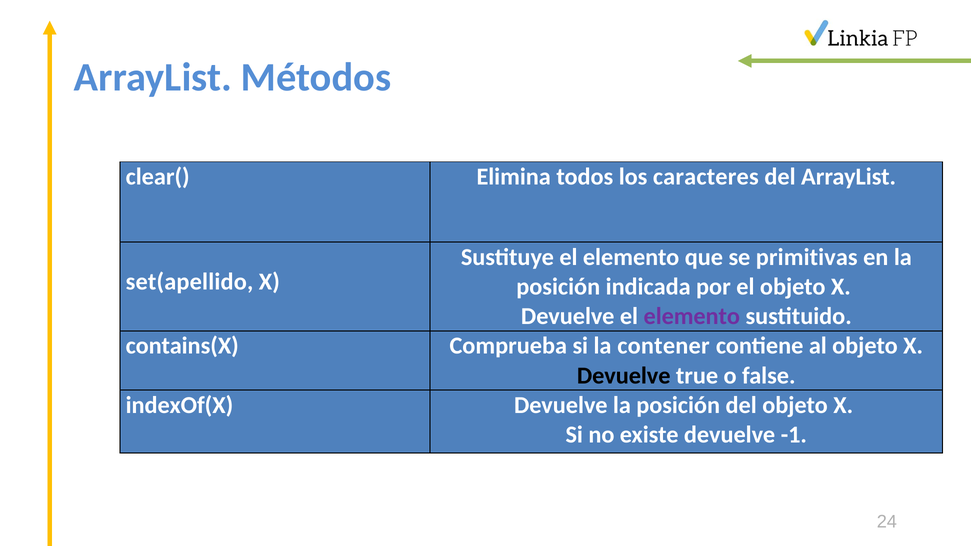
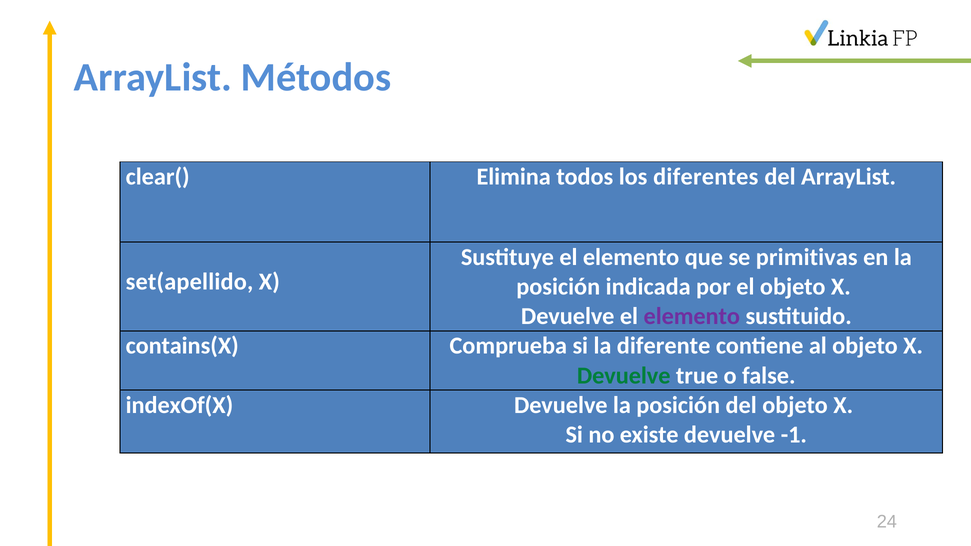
caracteres: caracteres -> diferentes (706, 177)
contener: contener -> diferente (664, 346)
Devuelve colour: black -> green (624, 376)
